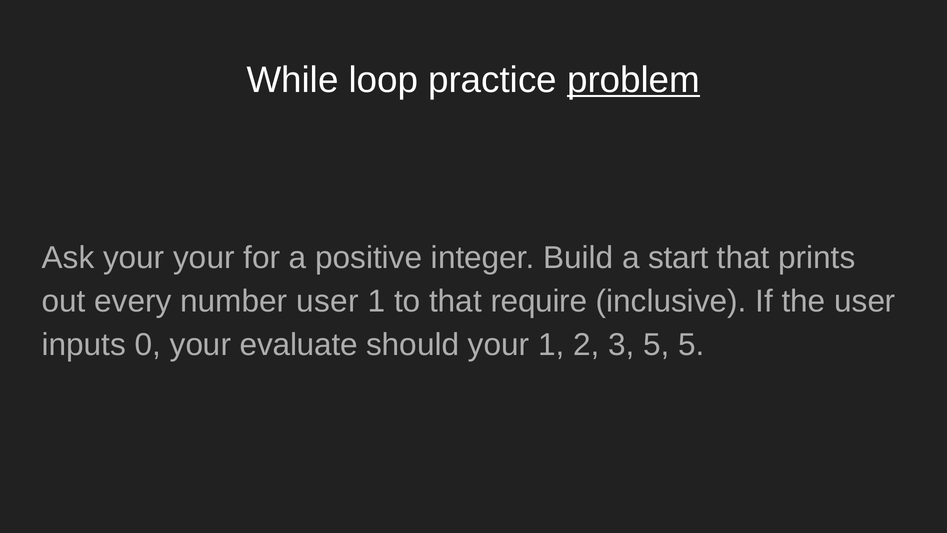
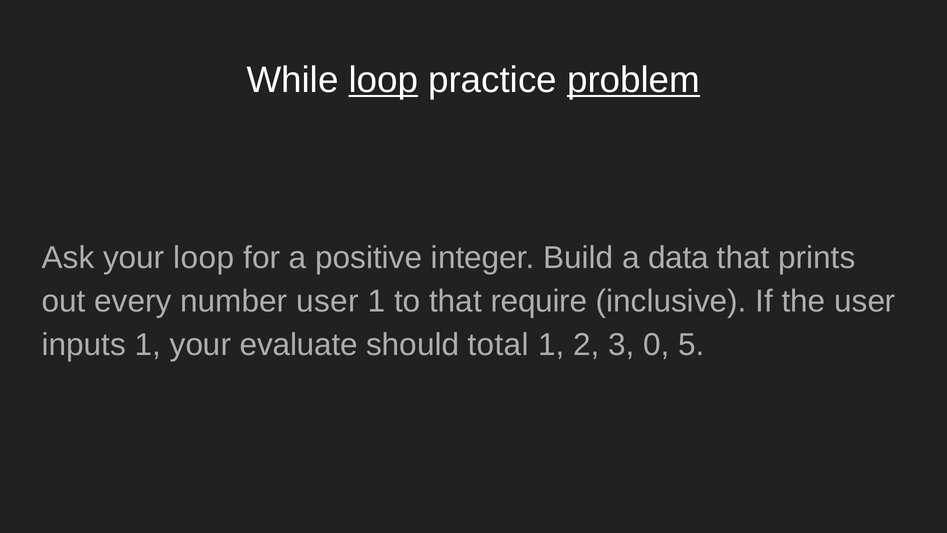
loop underline: none -> present (383, 80)
your your: your -> loop (204, 258)
start: start -> data (678, 258)
inputs 0: 0 -> 1 (148, 345)
should your: your -> total (498, 345)
3 5: 5 -> 0 (656, 345)
